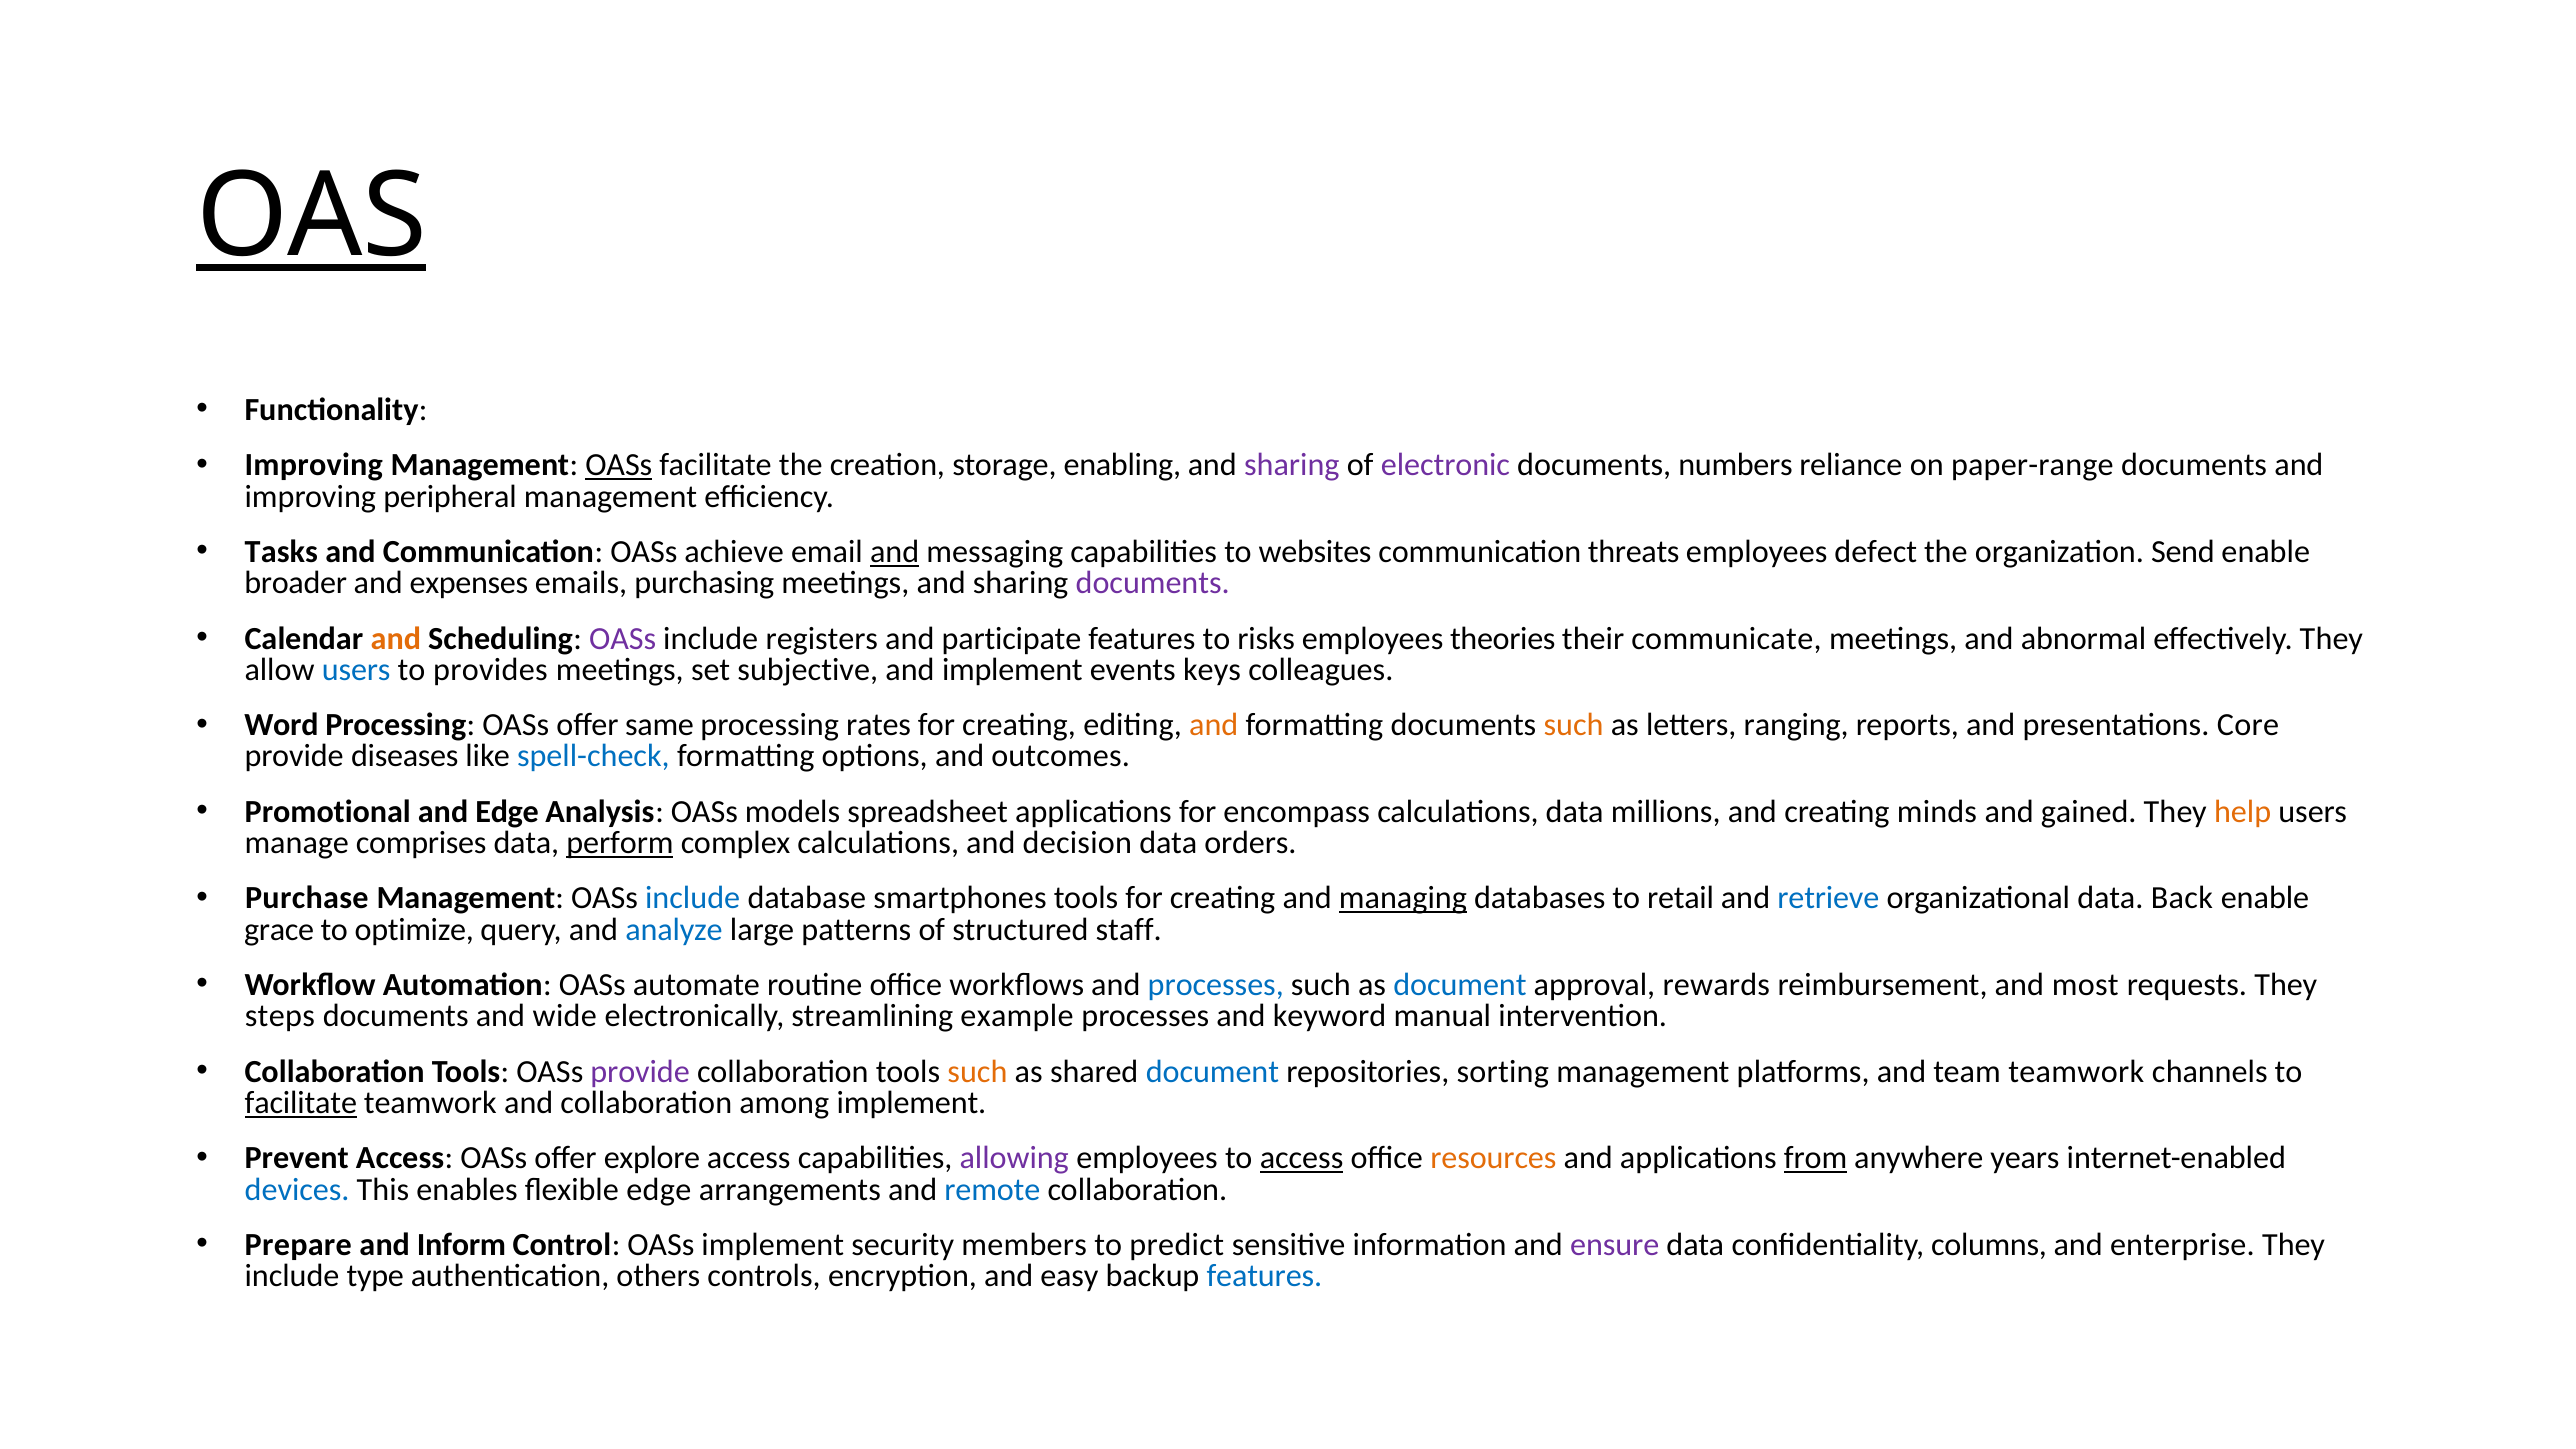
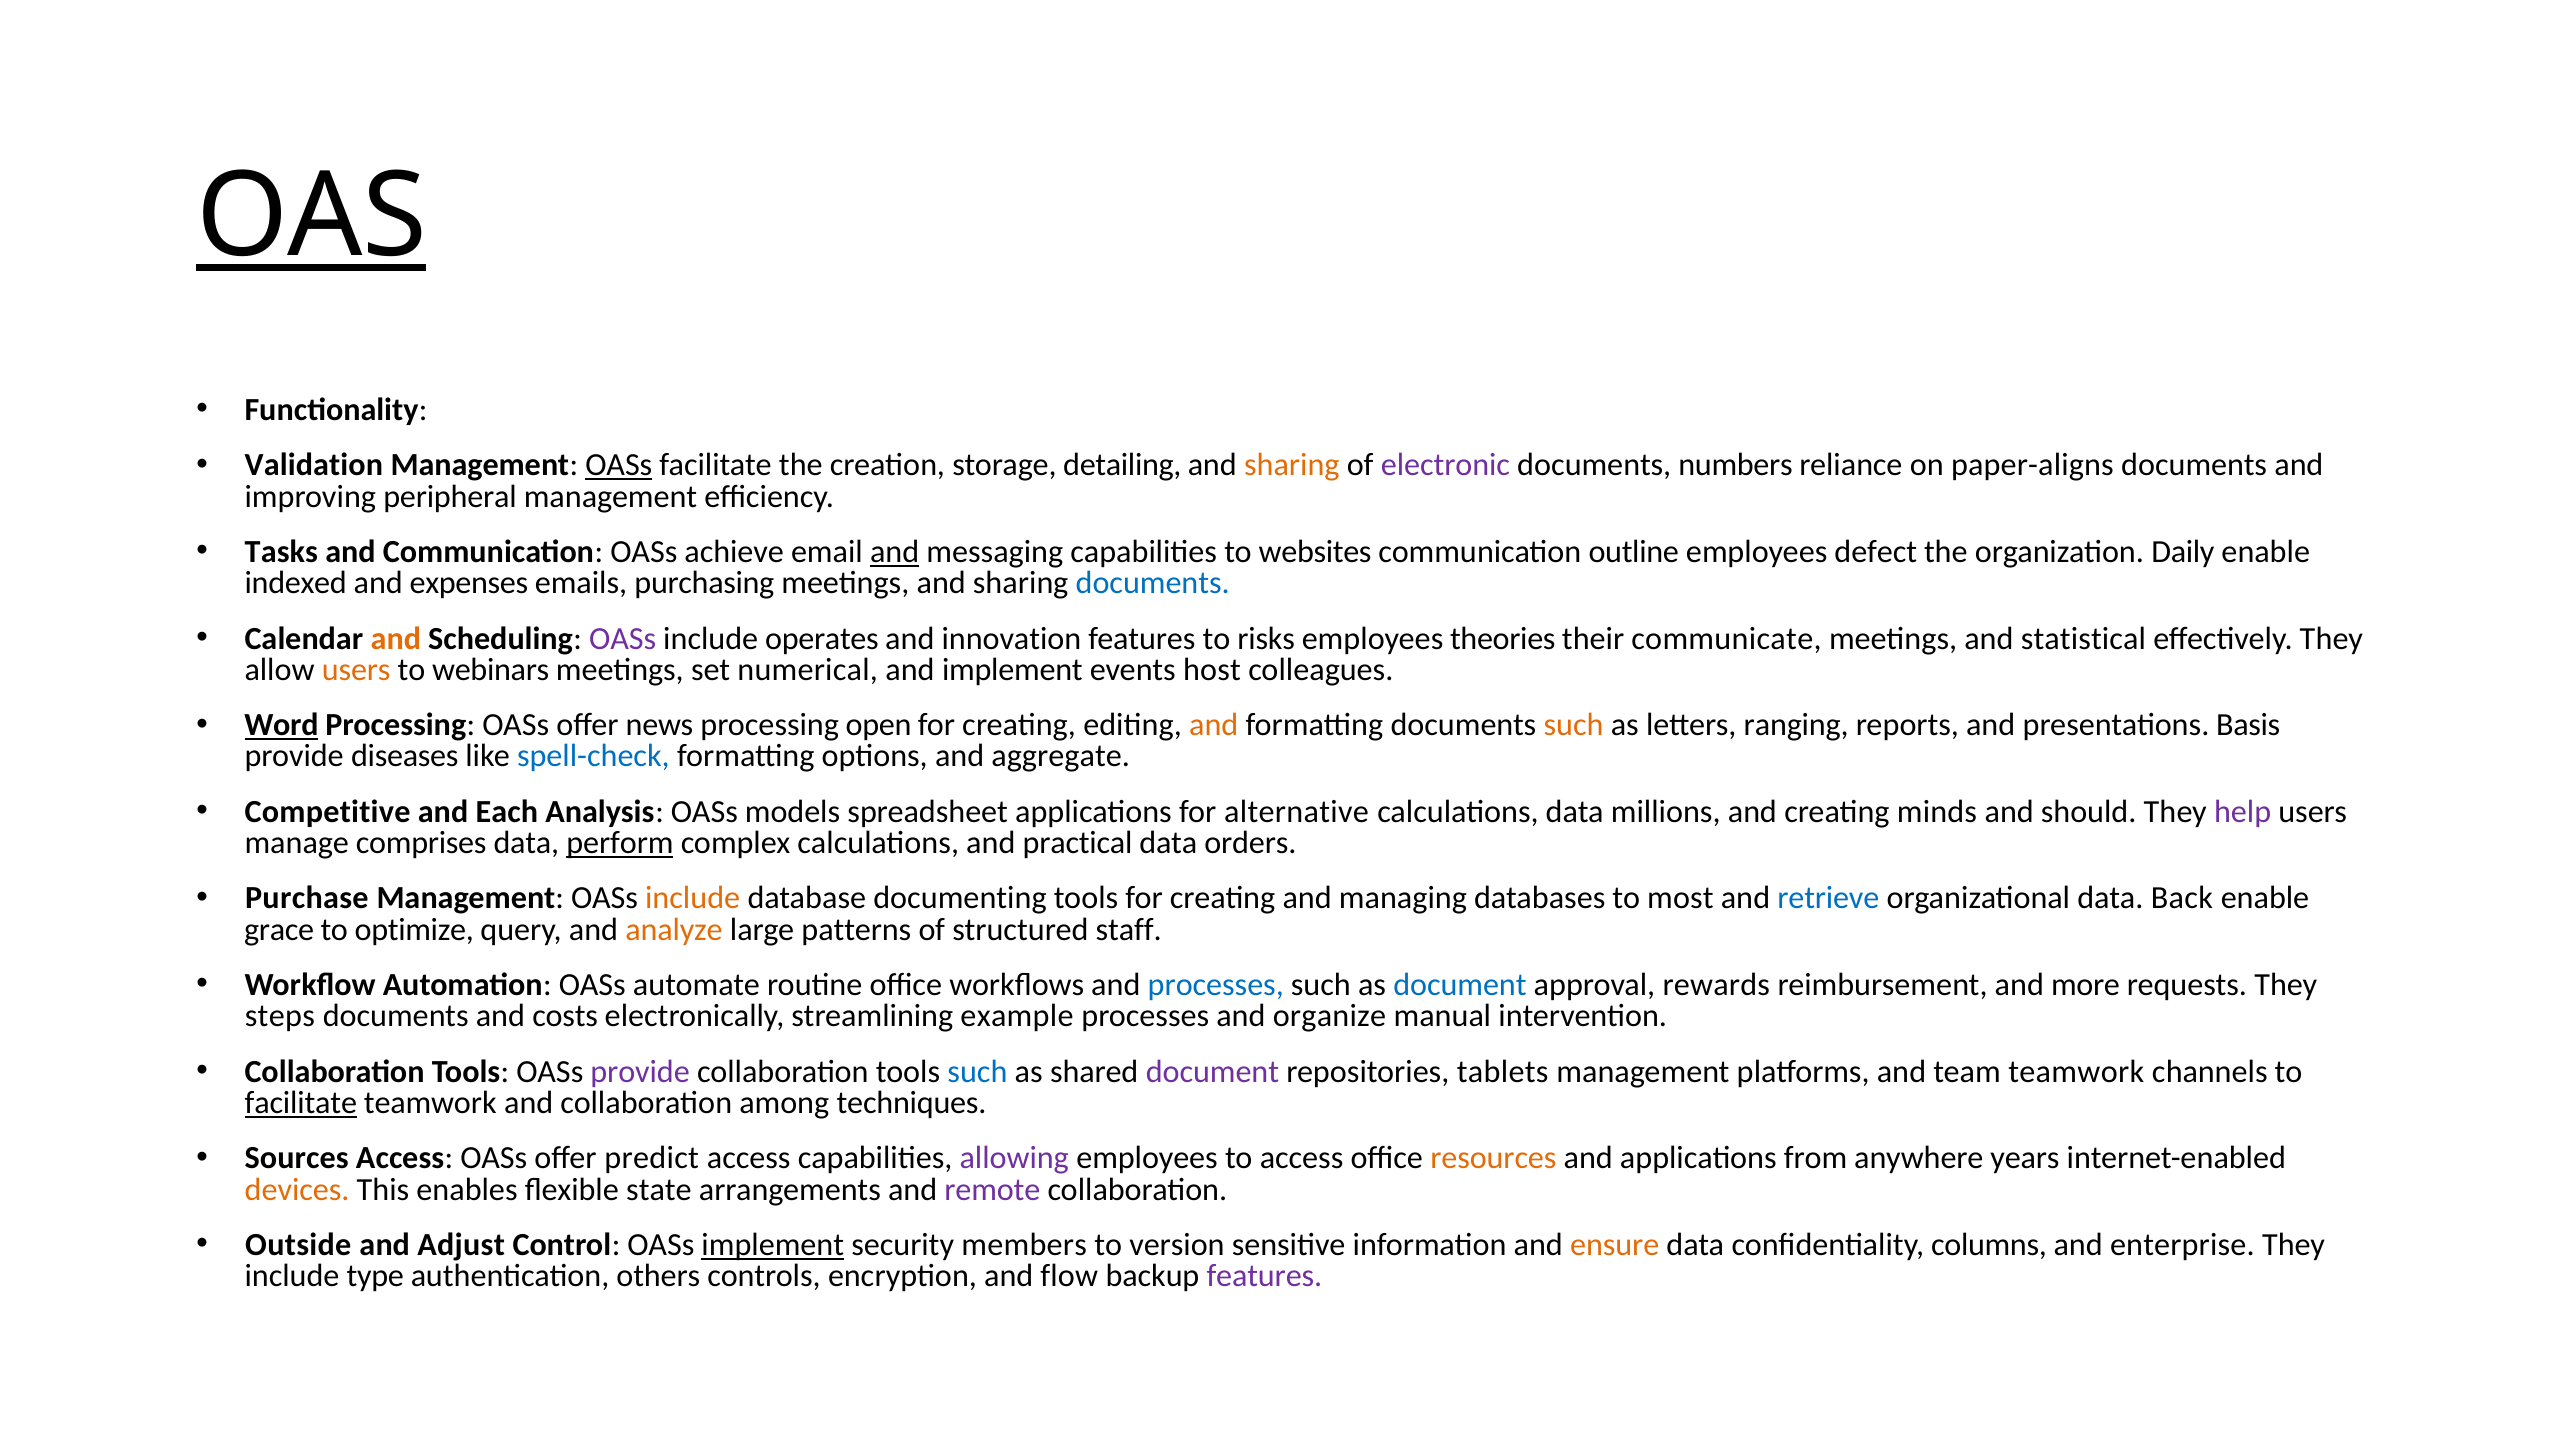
Improving: Improving -> Validation (314, 465)
enabling: enabling -> detailing (1122, 465)
sharing colour: purple -> orange (1292, 465)
paper-range: paper-range -> paper-aligns (2032, 465)
threats: threats -> outline (1634, 552)
Send: Send -> Daily (2183, 552)
broader: broader -> indexed (296, 583)
documents colour: purple -> blue (1153, 583)
registers: registers -> operates (822, 638)
participate: participate -> innovation (1011, 638)
abnormal: abnormal -> statistical (2083, 638)
users colour: blue -> orange (356, 670)
provides: provides -> webinars (491, 670)
subjective: subjective -> numerical (808, 670)
keys: keys -> host (1212, 670)
Word underline: none -> present (281, 725)
same: same -> news (660, 725)
rates: rates -> open (879, 725)
Core: Core -> Basis (2248, 725)
outcomes: outcomes -> aggregate (1061, 756)
Promotional: Promotional -> Competitive (328, 812)
and Edge: Edge -> Each (507, 812)
encompass: encompass -> alternative (1297, 812)
gained: gained -> should (2089, 812)
help colour: orange -> purple (2243, 812)
decision: decision -> practical (1078, 843)
include colour: blue -> orange (693, 898)
smartphones: smartphones -> documenting (960, 898)
managing underline: present -> none (1403, 898)
retail: retail -> most (1680, 898)
analyze colour: blue -> orange (674, 930)
most: most -> more (2086, 985)
wide: wide -> costs (565, 1016)
keyword: keyword -> organize (1329, 1016)
such colour: orange -> blue (977, 1072)
document colour: blue -> purple (1212, 1072)
sorting: sorting -> tablets (1503, 1072)
among implement: implement -> techniques (912, 1103)
Prevent: Prevent -> Sources (297, 1158)
explore: explore -> predict (652, 1158)
access underline: present -> none (1302, 1158)
from underline: present -> none (1816, 1158)
devices colour: blue -> orange (297, 1189)
flexible edge: edge -> state (659, 1189)
remote colour: blue -> purple (992, 1189)
Prepare: Prepare -> Outside (298, 1245)
Inform: Inform -> Adjust (461, 1245)
implement underline: none -> present (773, 1245)
predict: predict -> version (1177, 1245)
ensure colour: purple -> orange (1615, 1245)
easy: easy -> flow (1069, 1276)
features colour: blue -> purple (1264, 1276)
